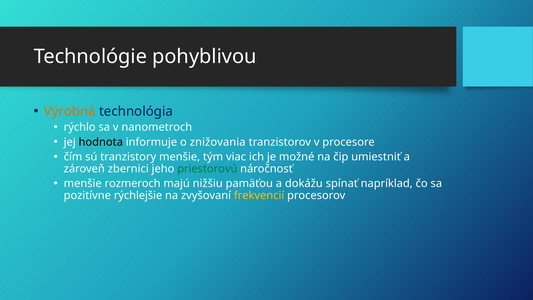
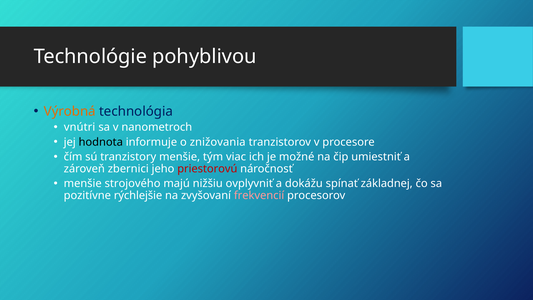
rýchlo: rýchlo -> vnútri (80, 127)
priestorovú colour: green -> red (207, 169)
rozmeroch: rozmeroch -> strojového (133, 184)
pamäťou: pamäťou -> ovplyvniť (249, 184)
napríklad: napríklad -> základnej (387, 184)
frekvencií colour: yellow -> pink (259, 196)
